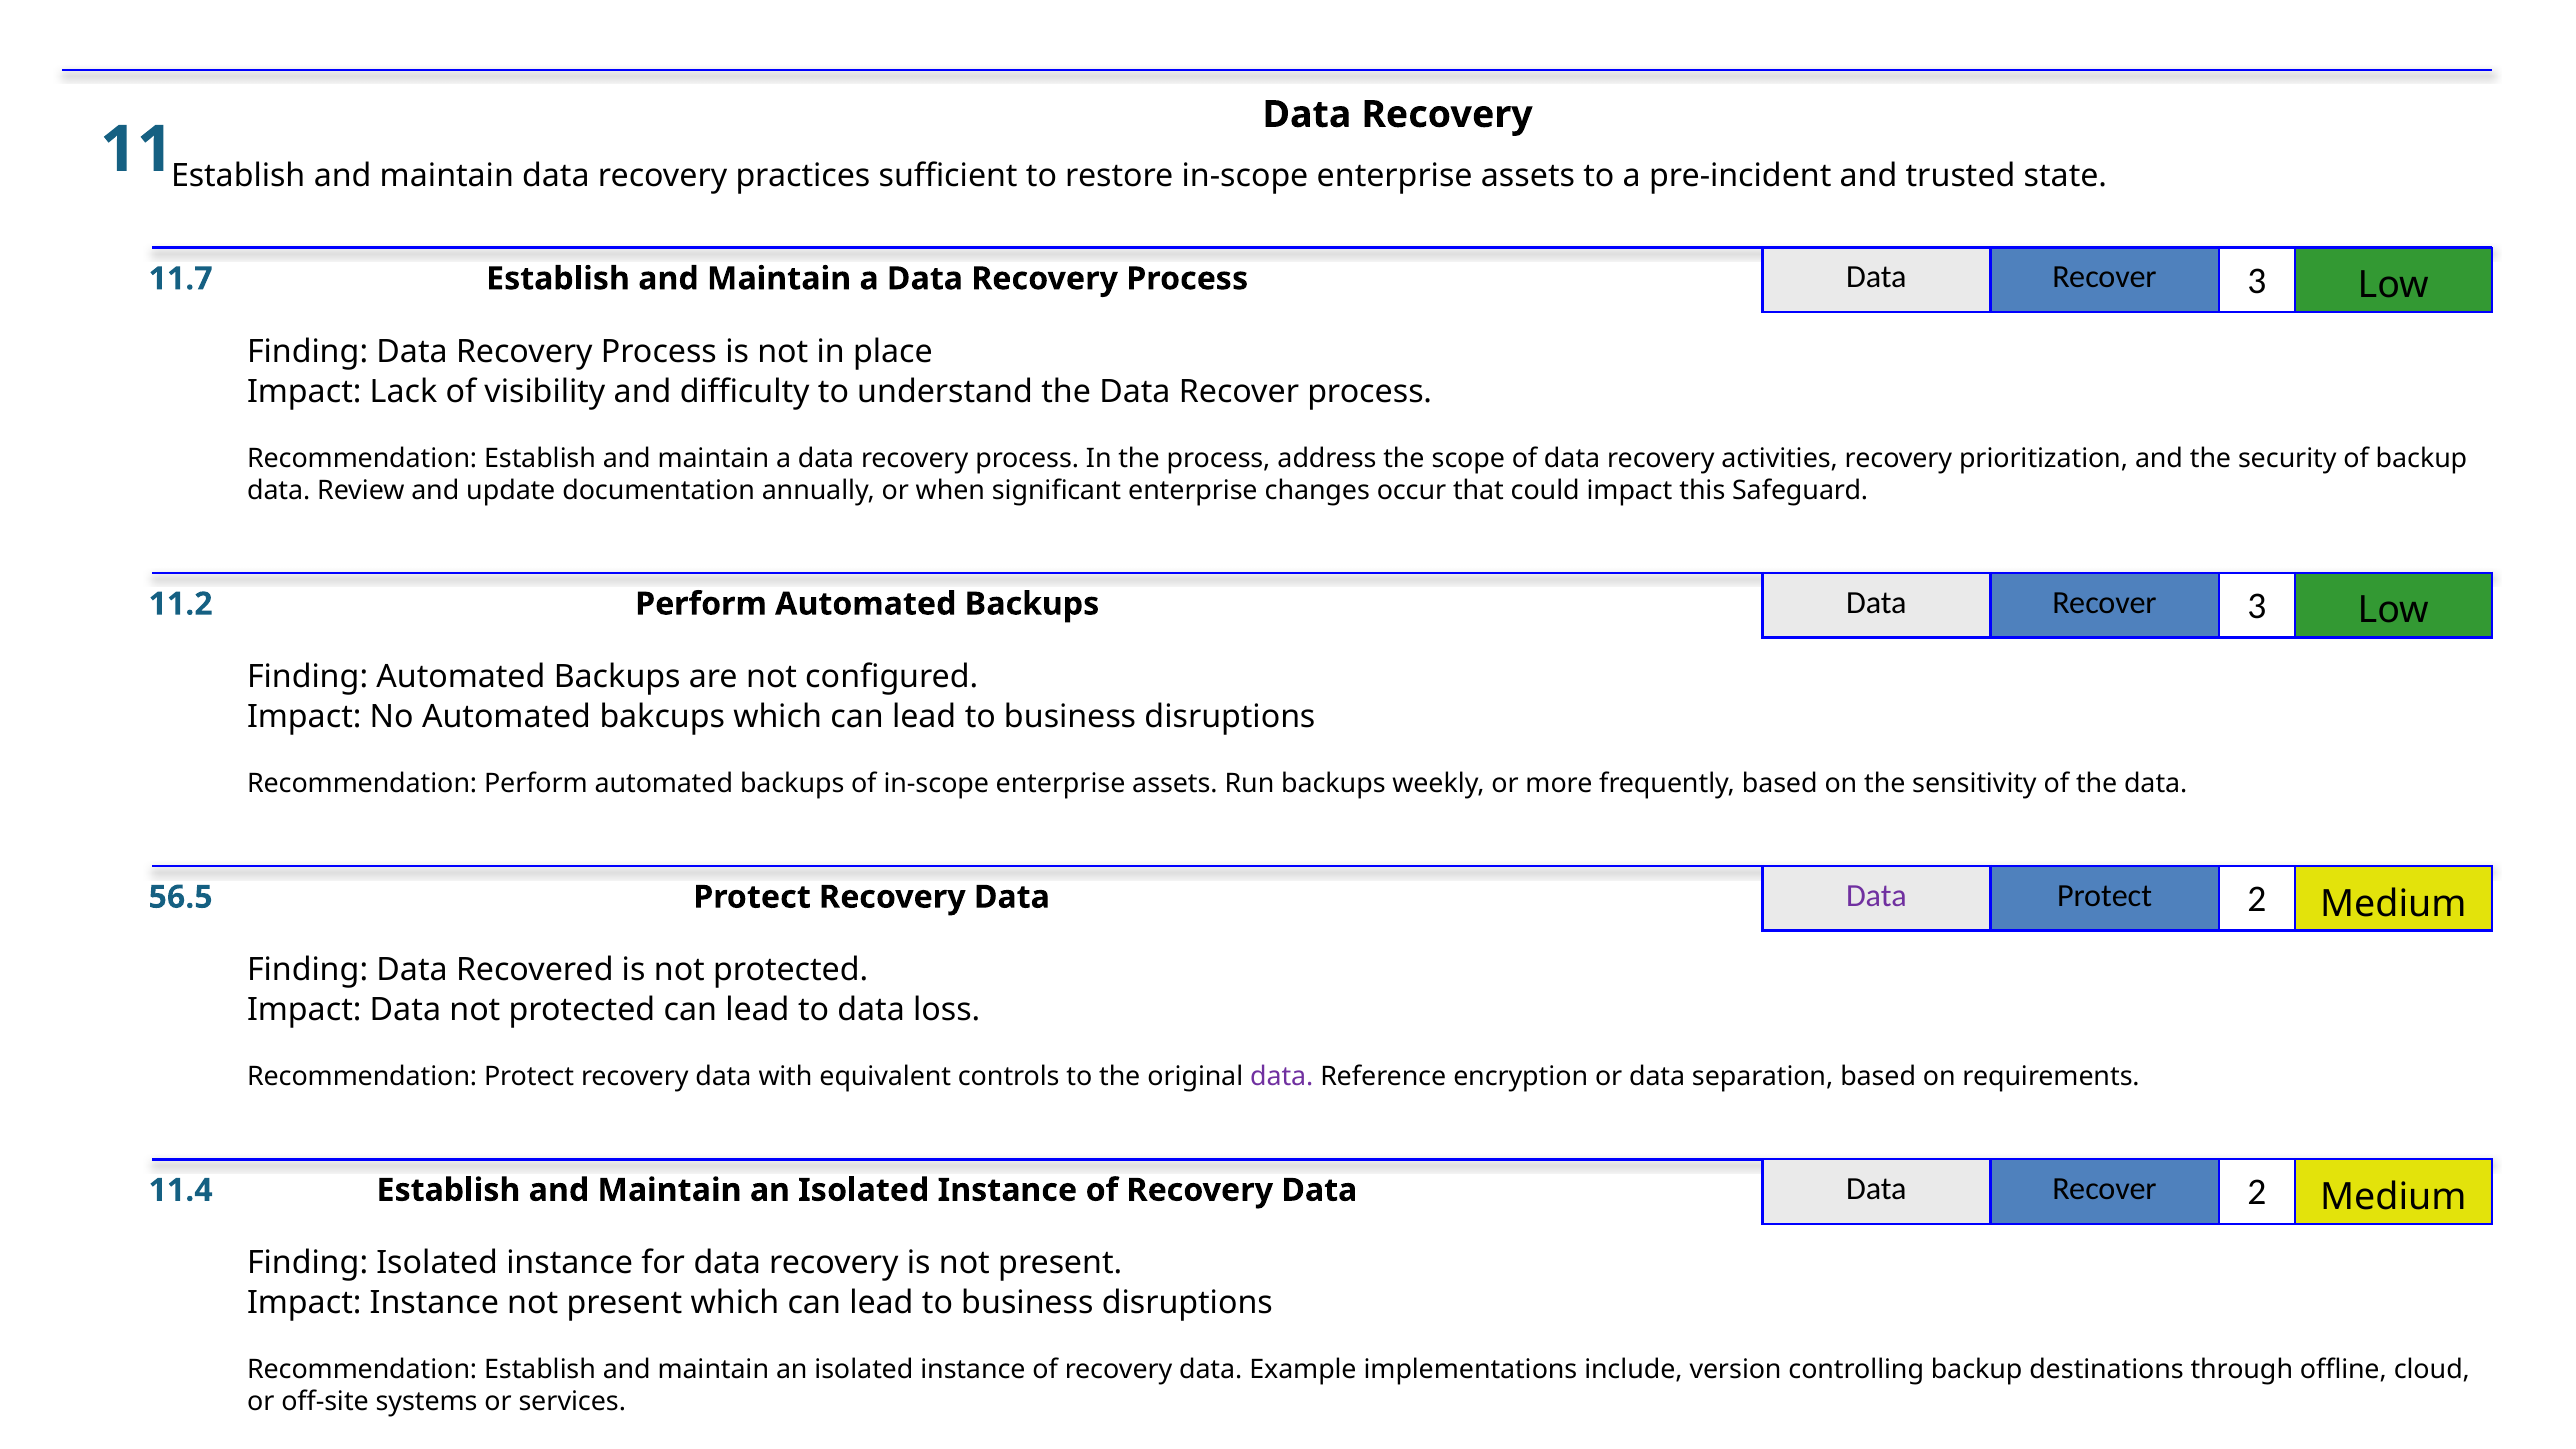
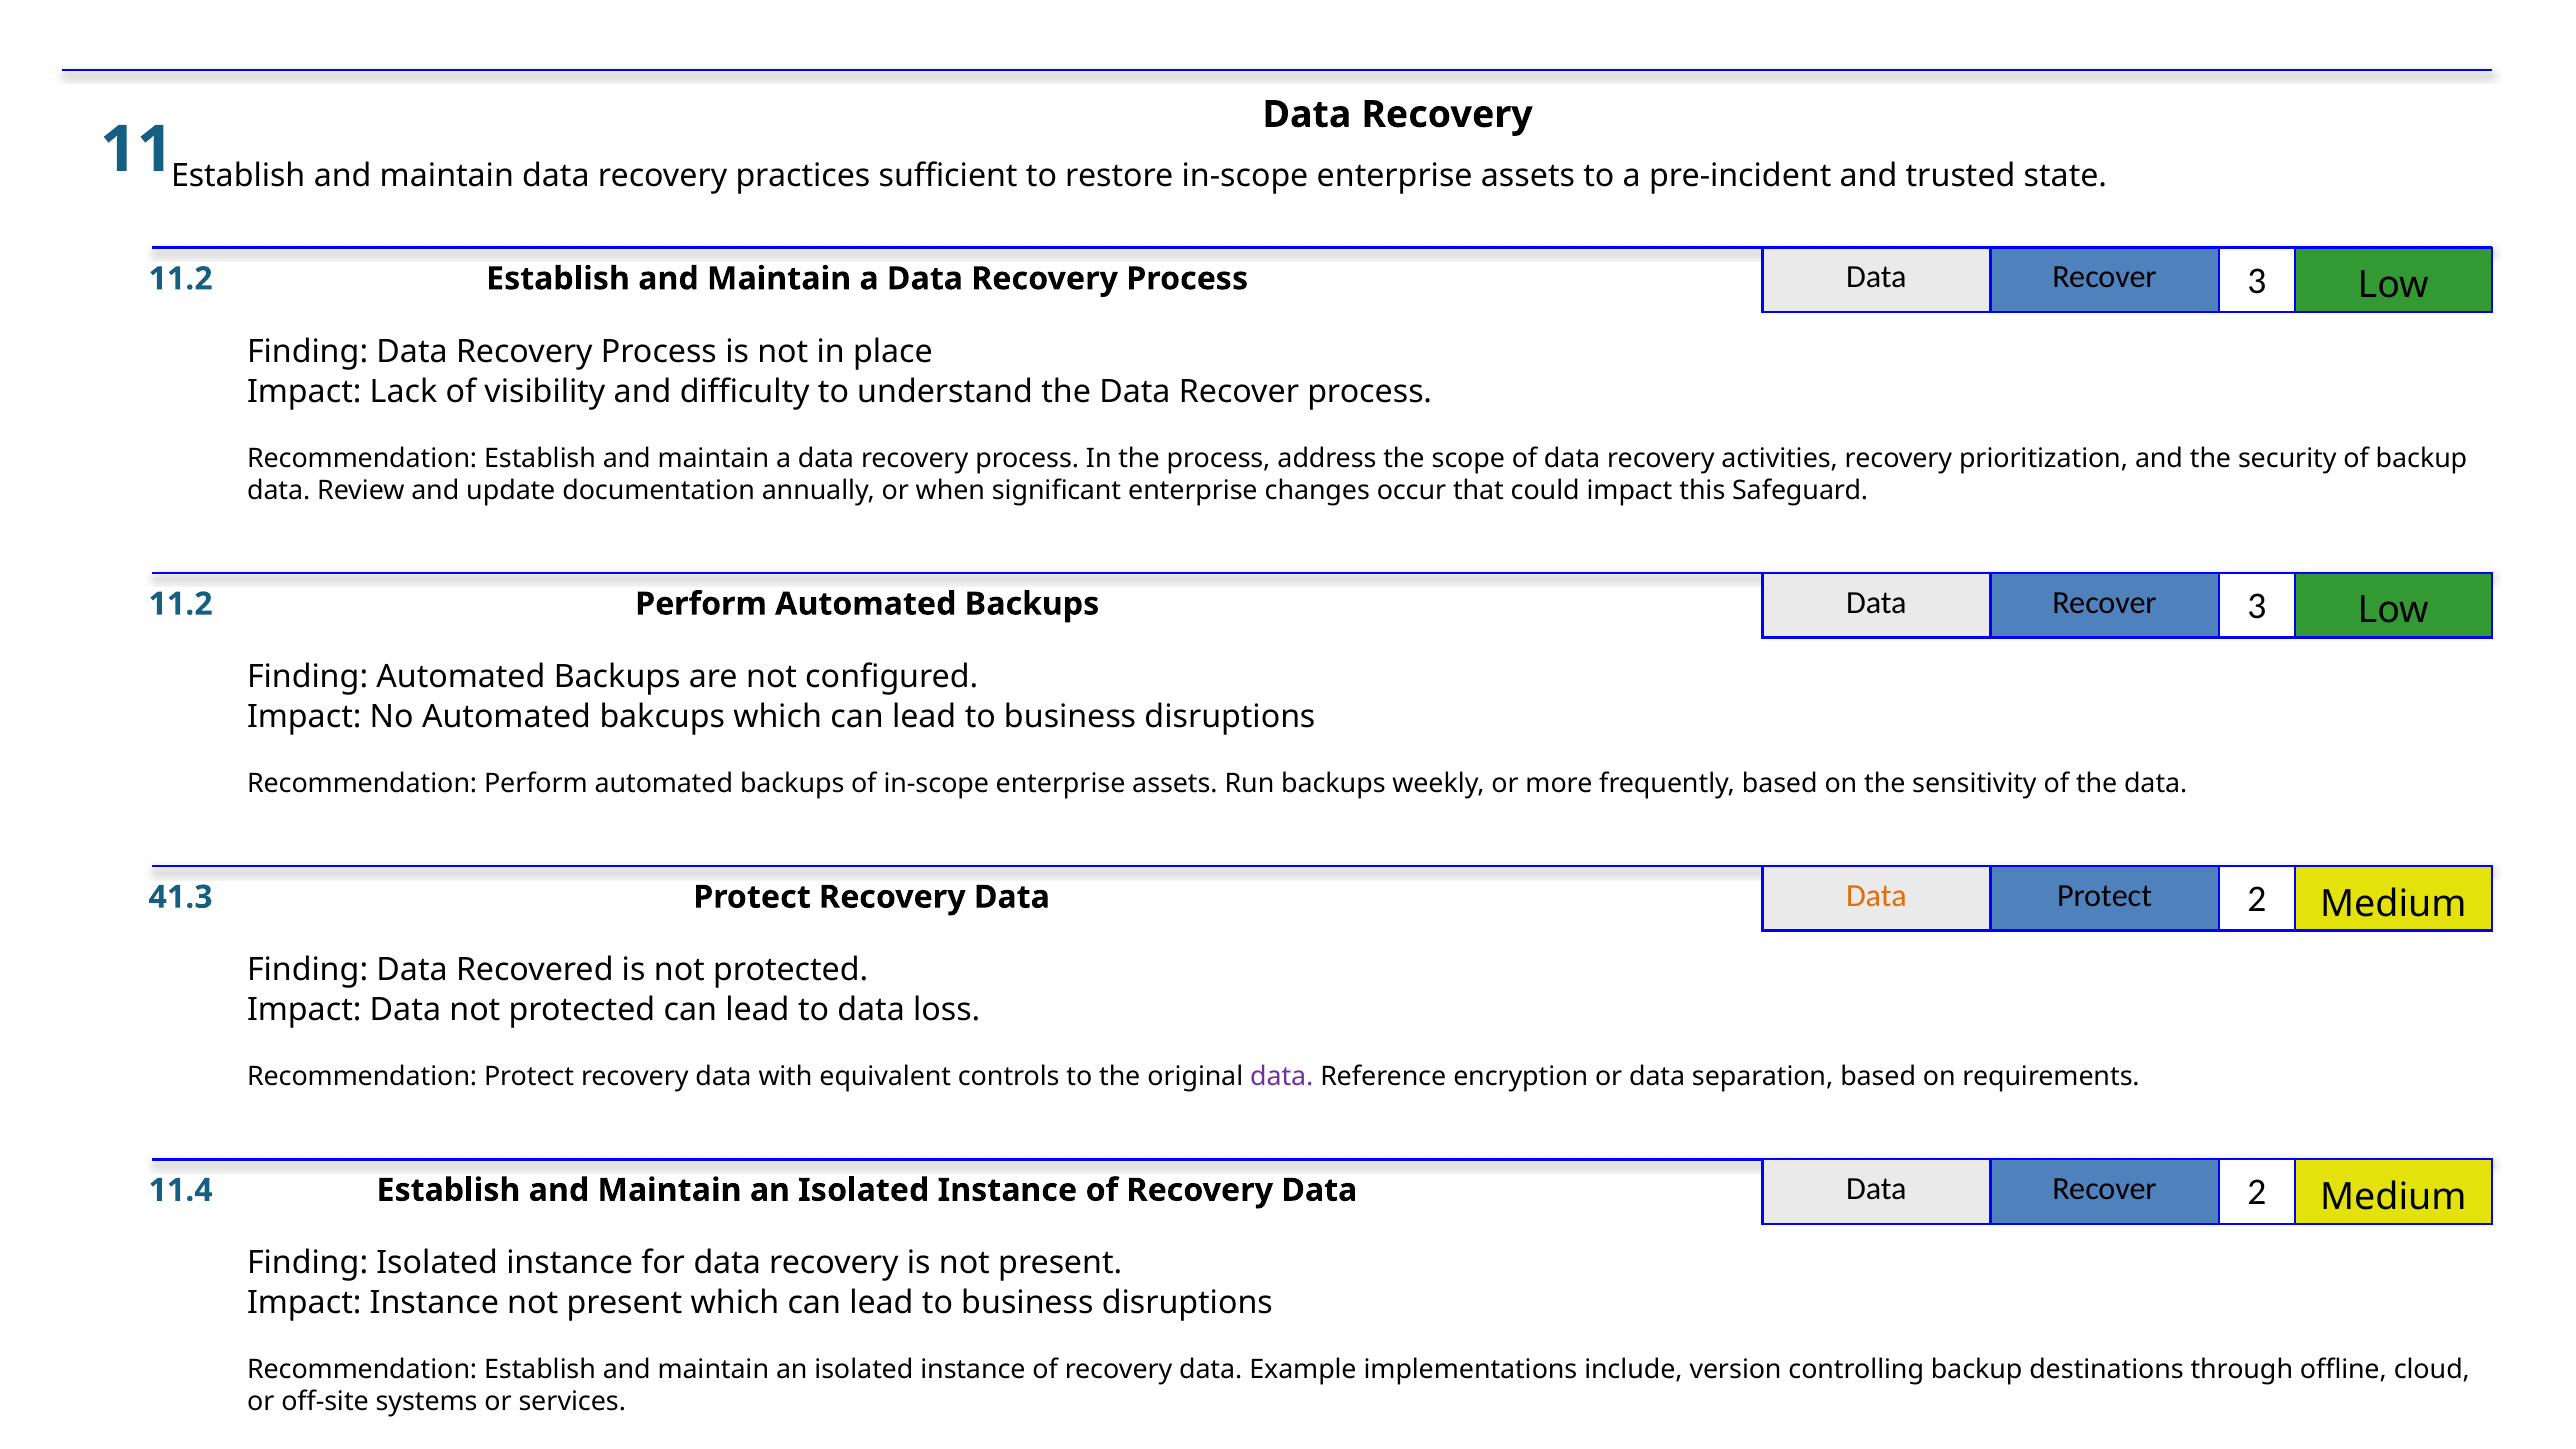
11.7: 11.7 -> 11.2 (181, 279)
Data colour: purple -> orange (1877, 896)
56.5: 56.5 -> 41.3 (181, 897)
